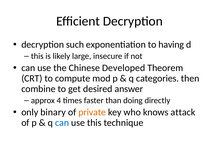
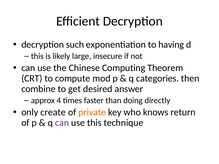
Developed: Developed -> Computing (124, 68)
binary: binary -> create (53, 112)
attack: attack -> return (183, 112)
can colour: blue -> purple (62, 123)
